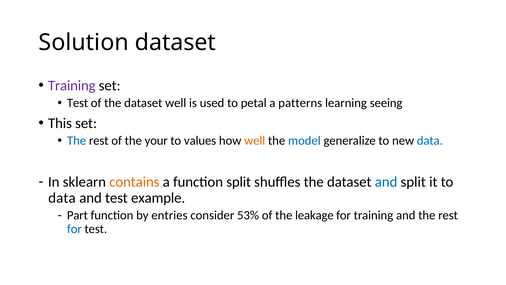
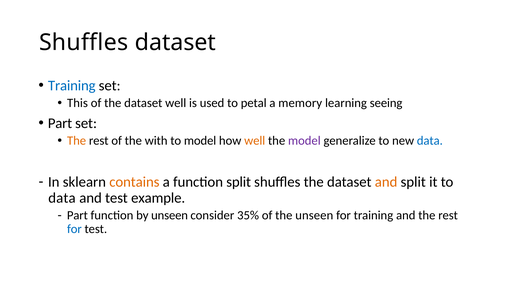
Solution: Solution -> Shuffles (84, 43)
Training colour: purple -> blue (72, 86)
Test: Test -> This (77, 103)
patterns: patterns -> memory (300, 103)
This: This -> Part (60, 123)
The colour: blue -> orange (77, 140)
your: your -> with (156, 140)
to values: values -> model (200, 140)
model colour: blue -> purple (304, 140)
and colour: blue -> orange (386, 182)
by entries: entries -> unseen (170, 215)
53%: 53% -> 35% (248, 215)
the leakage: leakage -> unseen (314, 215)
